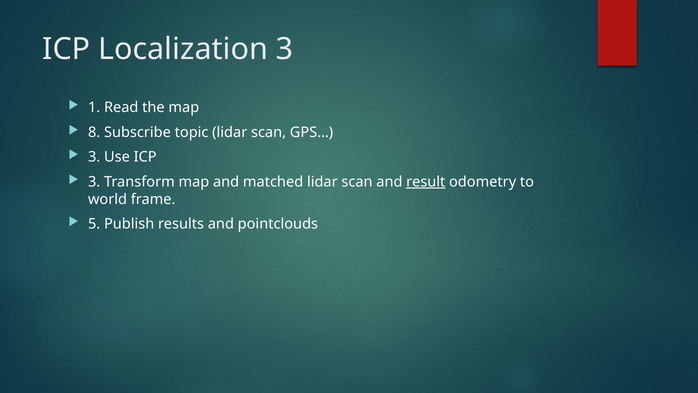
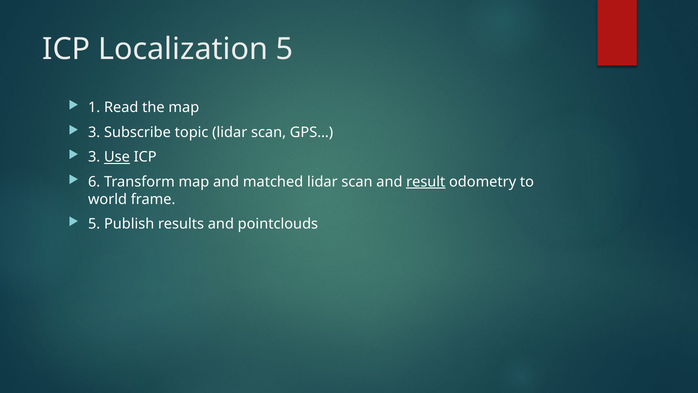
Localization 3: 3 -> 5 (285, 49)
8: 8 -> 3 (94, 132)
Use underline: none -> present (117, 157)
3: 3 -> 6 (94, 182)
